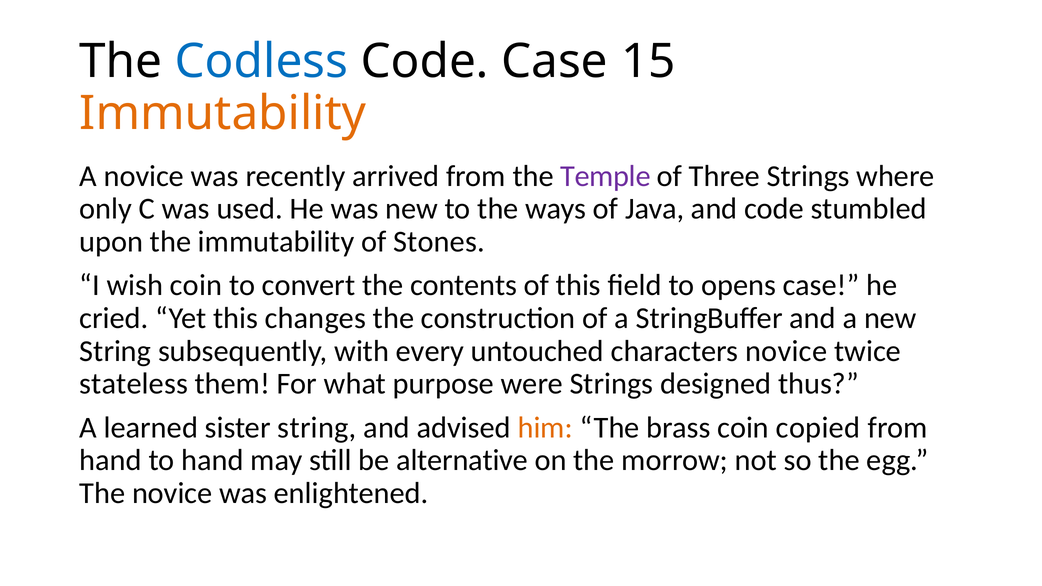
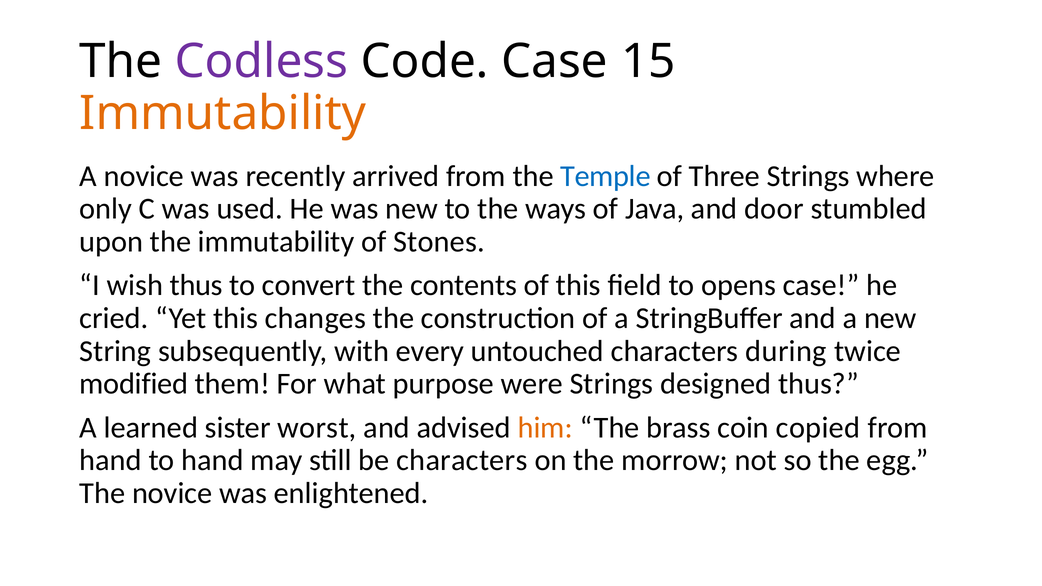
Codless colour: blue -> purple (261, 62)
Temple colour: purple -> blue (605, 176)
and code: code -> door (774, 209)
wish coin: coin -> thus (196, 286)
characters novice: novice -> during (786, 351)
stateless: stateless -> modified (134, 384)
sister string: string -> worst (317, 428)
be alternative: alternative -> characters (462, 461)
